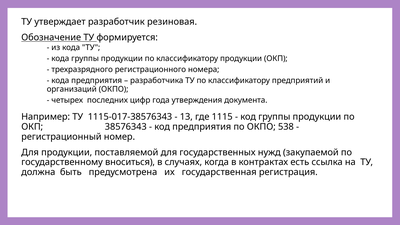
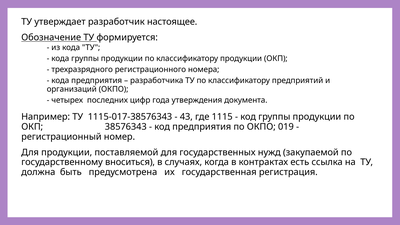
резиновая: резиновая -> настоящее (172, 22)
13: 13 -> 43 (186, 117)
538: 538 -> 019 (286, 127)
